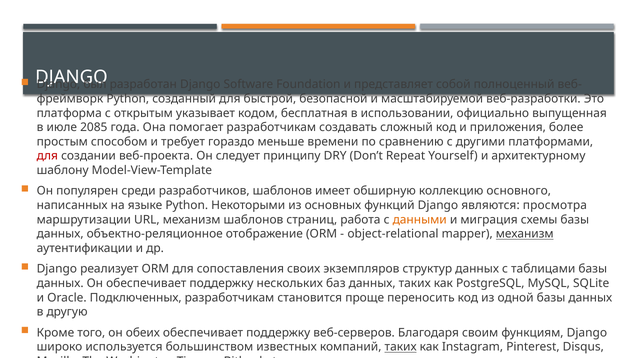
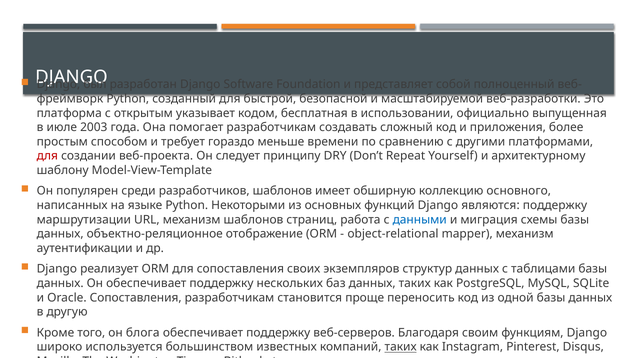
2085: 2085 -> 2003 (94, 128)
являются просмотра: просмотра -> поддержку (555, 206)
данными colour: orange -> blue (420, 220)
механизм underline: present -> none (525, 234)
Oracle Подключенных: Подключенных -> Сопоставления (136, 298)
обеих: обеих -> блога (143, 333)
